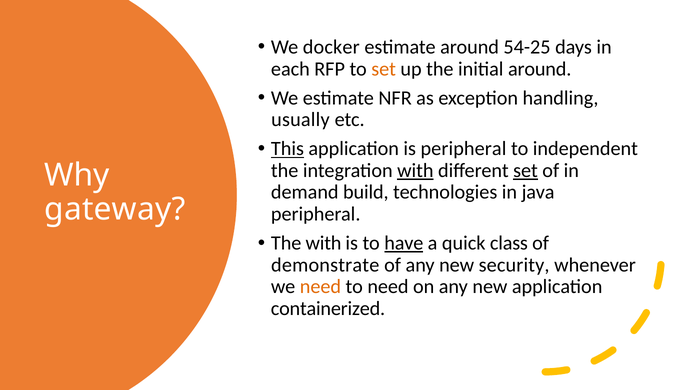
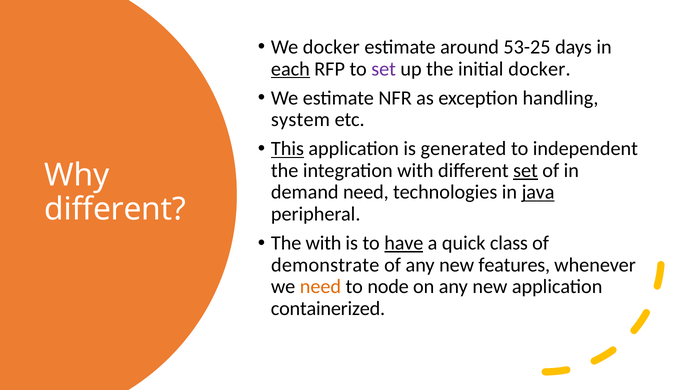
54-25: 54-25 -> 53-25 (527, 47)
each underline: none -> present (290, 69)
set colour: orange -> purple (384, 69)
initial around: around -> docker (540, 69)
usually: usually -> system (300, 120)
is peripheral: peripheral -> generated (463, 149)
with underline: present -> none (415, 170)
demand build: build -> need (366, 192)
java underline: none -> present (538, 192)
gateway: gateway -> different (115, 209)
security: security -> features (514, 265)
to need: need -> node (388, 287)
